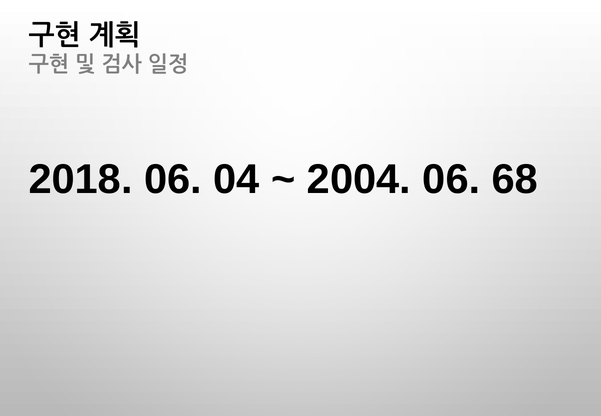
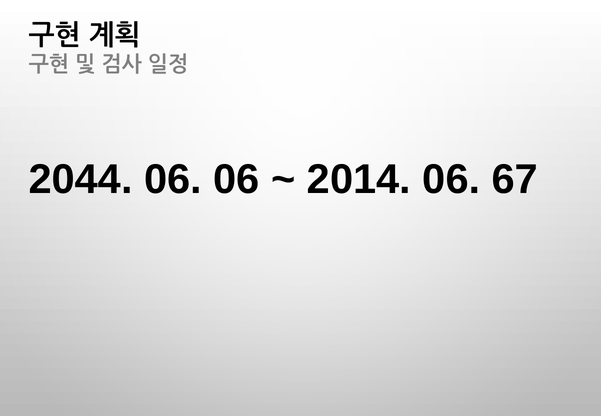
2018: 2018 -> 2044 (81, 180)
06 04: 04 -> 06 (236, 180)
2004: 2004 -> 2014 (359, 180)
68: 68 -> 67 (515, 180)
